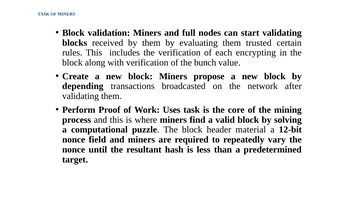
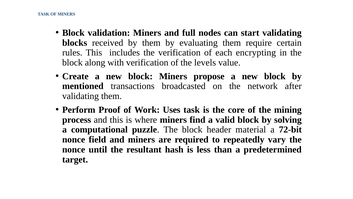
trusted: trusted -> require (259, 43)
bunch: bunch -> levels (205, 62)
depending: depending -> mentioned (83, 86)
12-bit: 12-bit -> 72-bit (290, 129)
